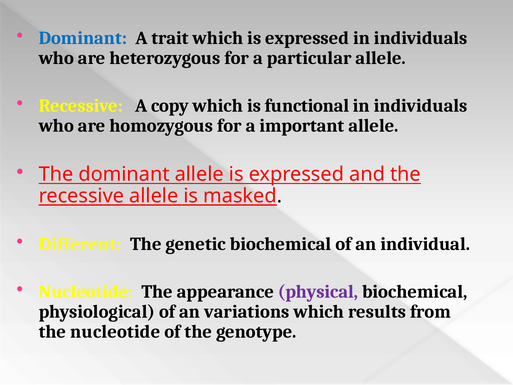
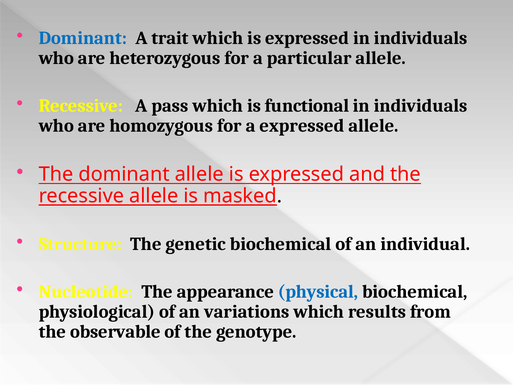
copy: copy -> pass (170, 106)
a important: important -> expressed (302, 126)
Different: Different -> Structure (80, 244)
physical colour: purple -> blue (318, 291)
the nucleotide: nucleotide -> observable (115, 332)
